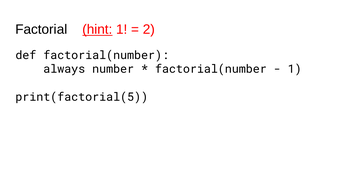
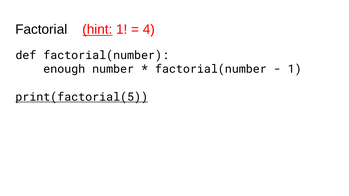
2: 2 -> 4 (149, 30)
always: always -> enough (64, 69)
print(factorial(5 underline: none -> present (82, 97)
